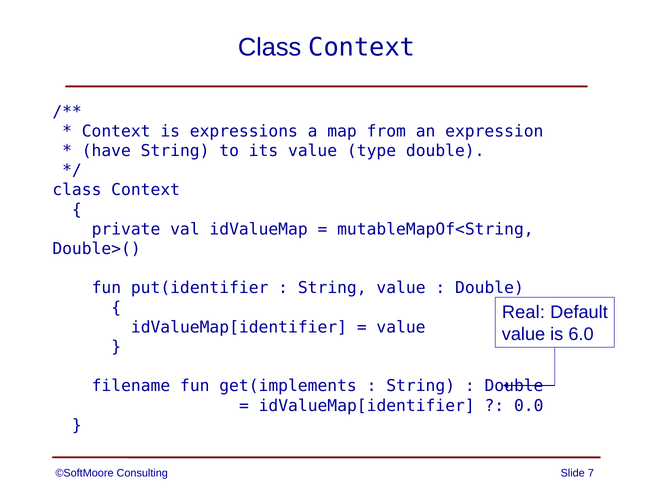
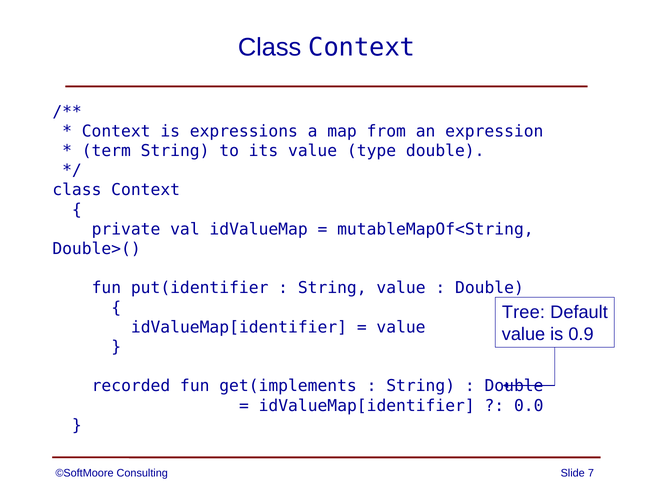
have: have -> term (106, 151)
Real: Real -> Tree (523, 312)
6.0: 6.0 -> 0.9 (581, 334)
filename: filename -> recorded (131, 386)
